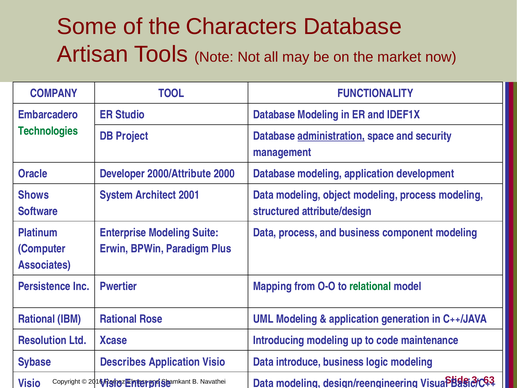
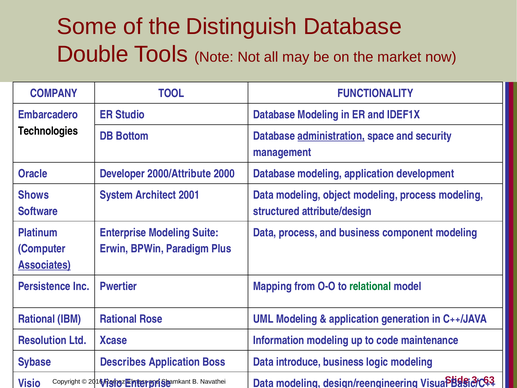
Characters: Characters -> Distinguish (241, 27)
Artisan: Artisan -> Double (93, 54)
Technologies colour: green -> black (48, 131)
Project: Project -> Bottom (132, 136)
Associates underline: none -> present (44, 265)
Introducing: Introducing -> Information (279, 340)
Application Visio: Visio -> Boss (214, 362)
